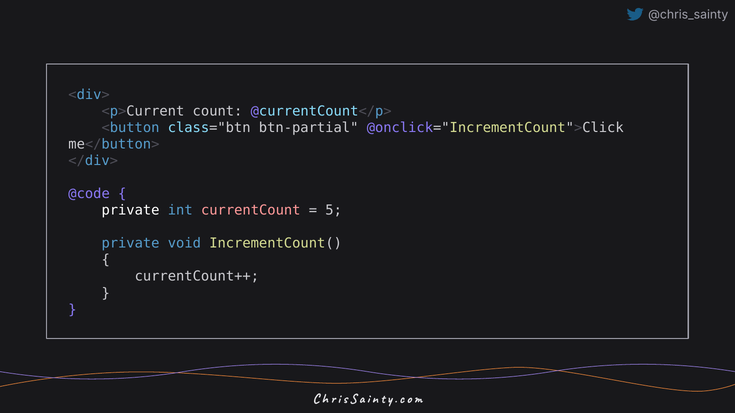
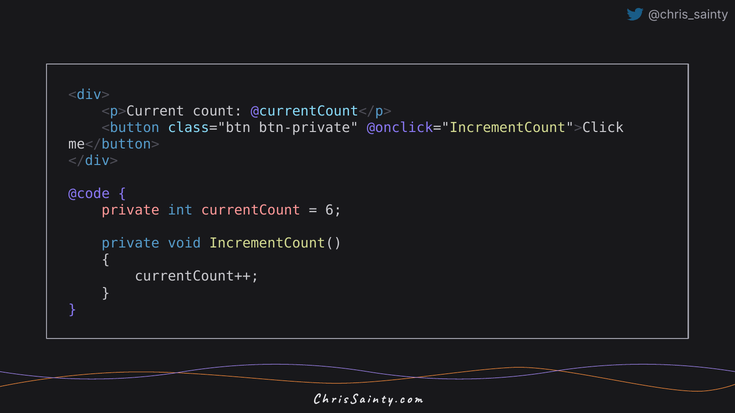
btn-partial: btn-partial -> btn-private (309, 128)
private colour: white -> pink (131, 211)
5: 5 -> 6 (334, 211)
